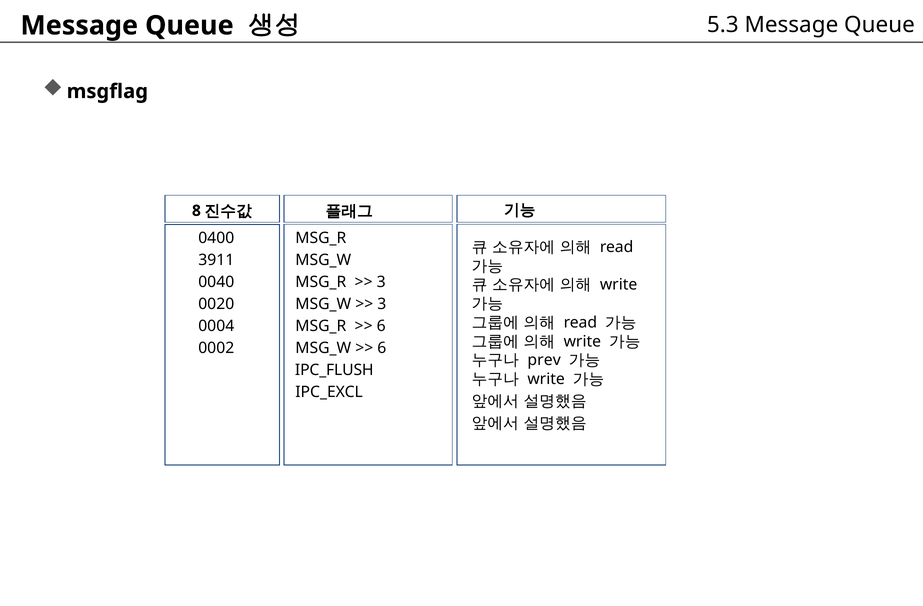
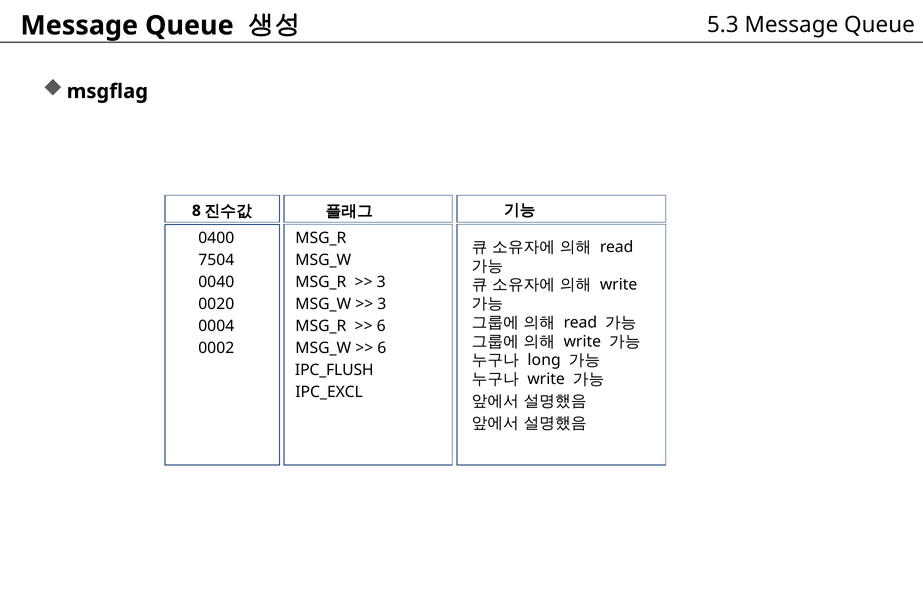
3911: 3911 -> 7504 (216, 260)
prev: prev -> long (544, 360)
